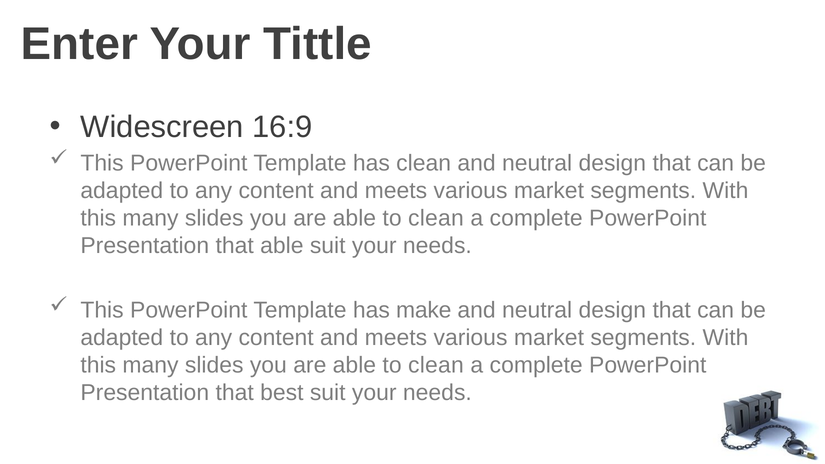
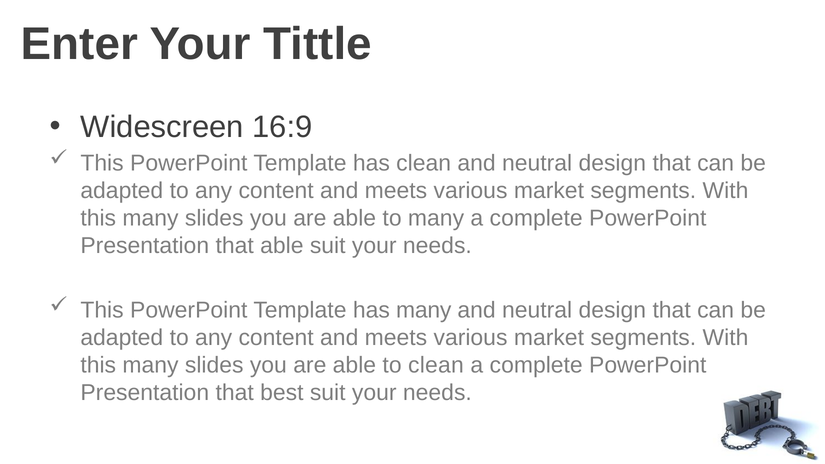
clean: clean -> many (436, 218)
has make: make -> many (424, 310)
